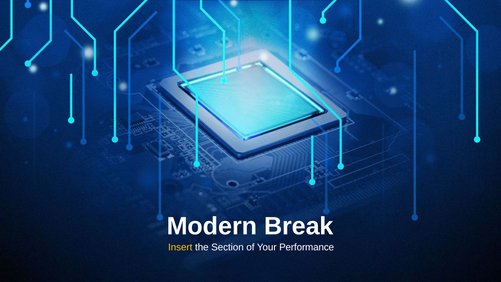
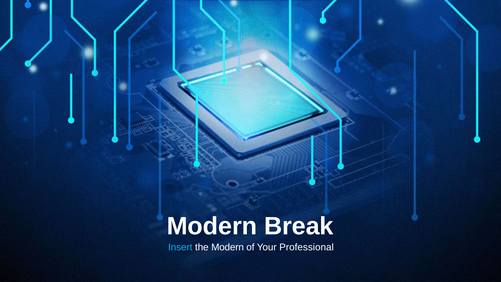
Insert colour: yellow -> light blue (180, 247)
the Section: Section -> Modern (228, 247)
Performance: Performance -> Professional (307, 247)
